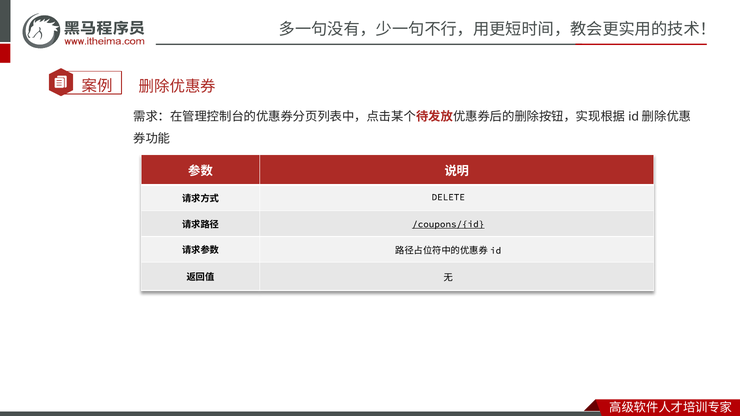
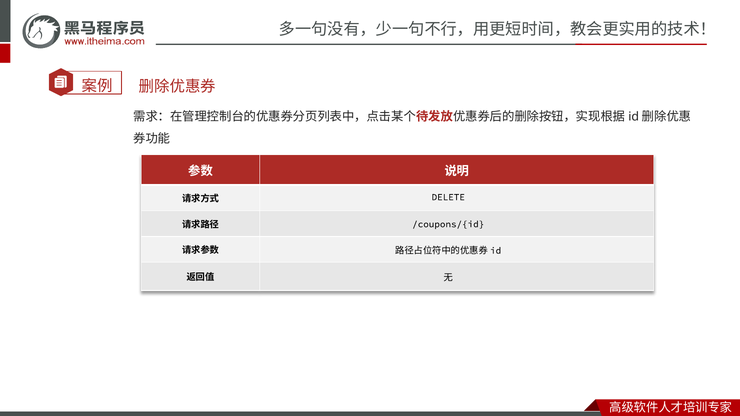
/coupons/{id underline: present -> none (448, 224)
